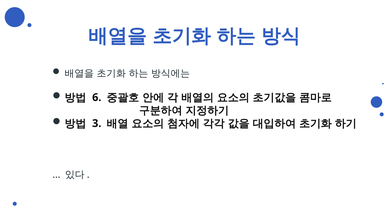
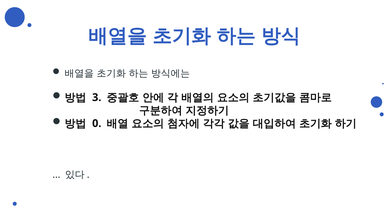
6: 6 -> 3 (97, 97)
3: 3 -> 0 (97, 123)
